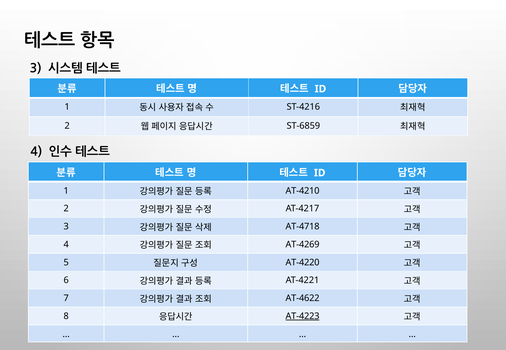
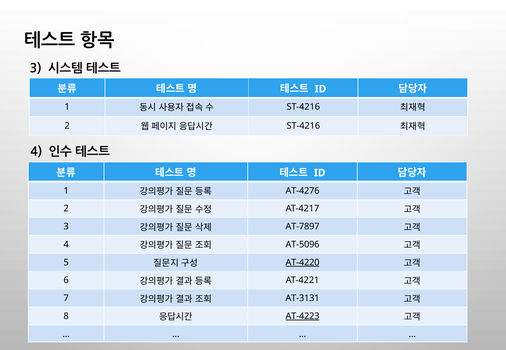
ST-6859: ST-6859 -> ST-4216 (303, 126)
AT-4210: AT-4210 -> AT-4276 (303, 191)
AT-4718: AT-4718 -> AT-7897 (303, 227)
AT-4269: AT-4269 -> AT-5096 (303, 245)
AT-4220 underline: none -> present (303, 263)
AT-4622: AT-4622 -> AT-3131 (303, 298)
